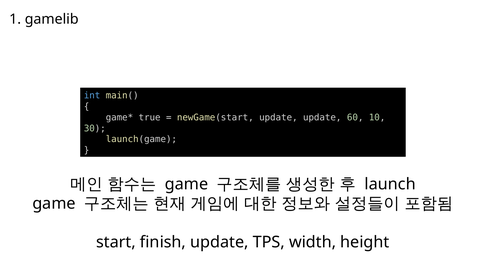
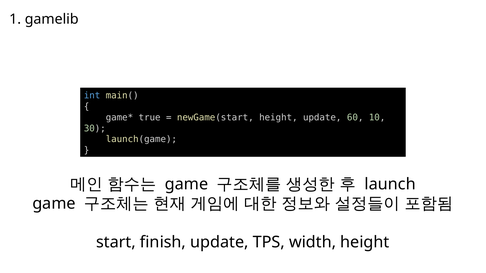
newGame(start update: update -> height (278, 118)
